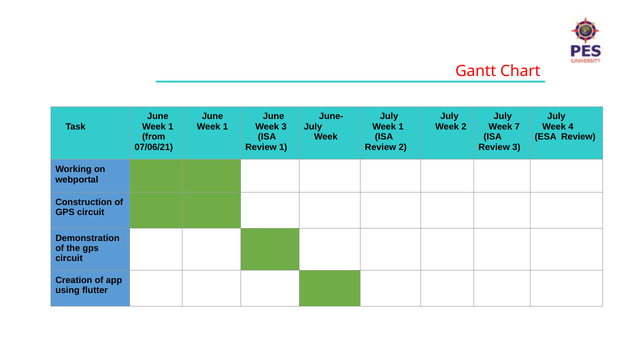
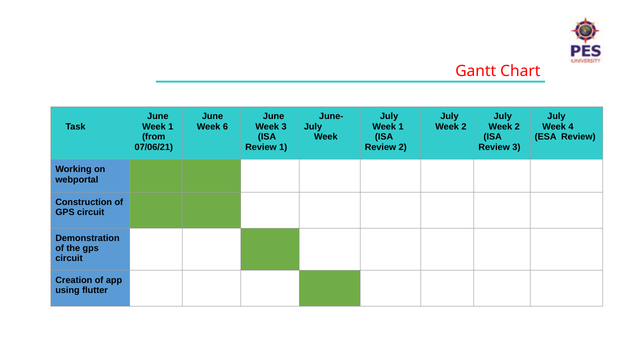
1: 1 -> 6 (225, 127)
7: 7 -> 2 (517, 127)
